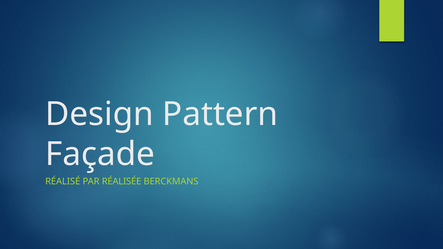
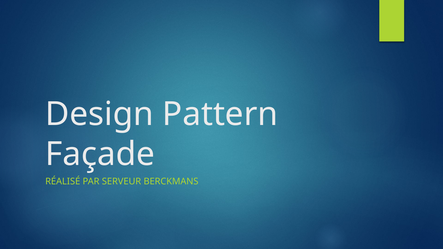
RÉALISÉE: RÉALISÉE -> SERVEUR (121, 181)
